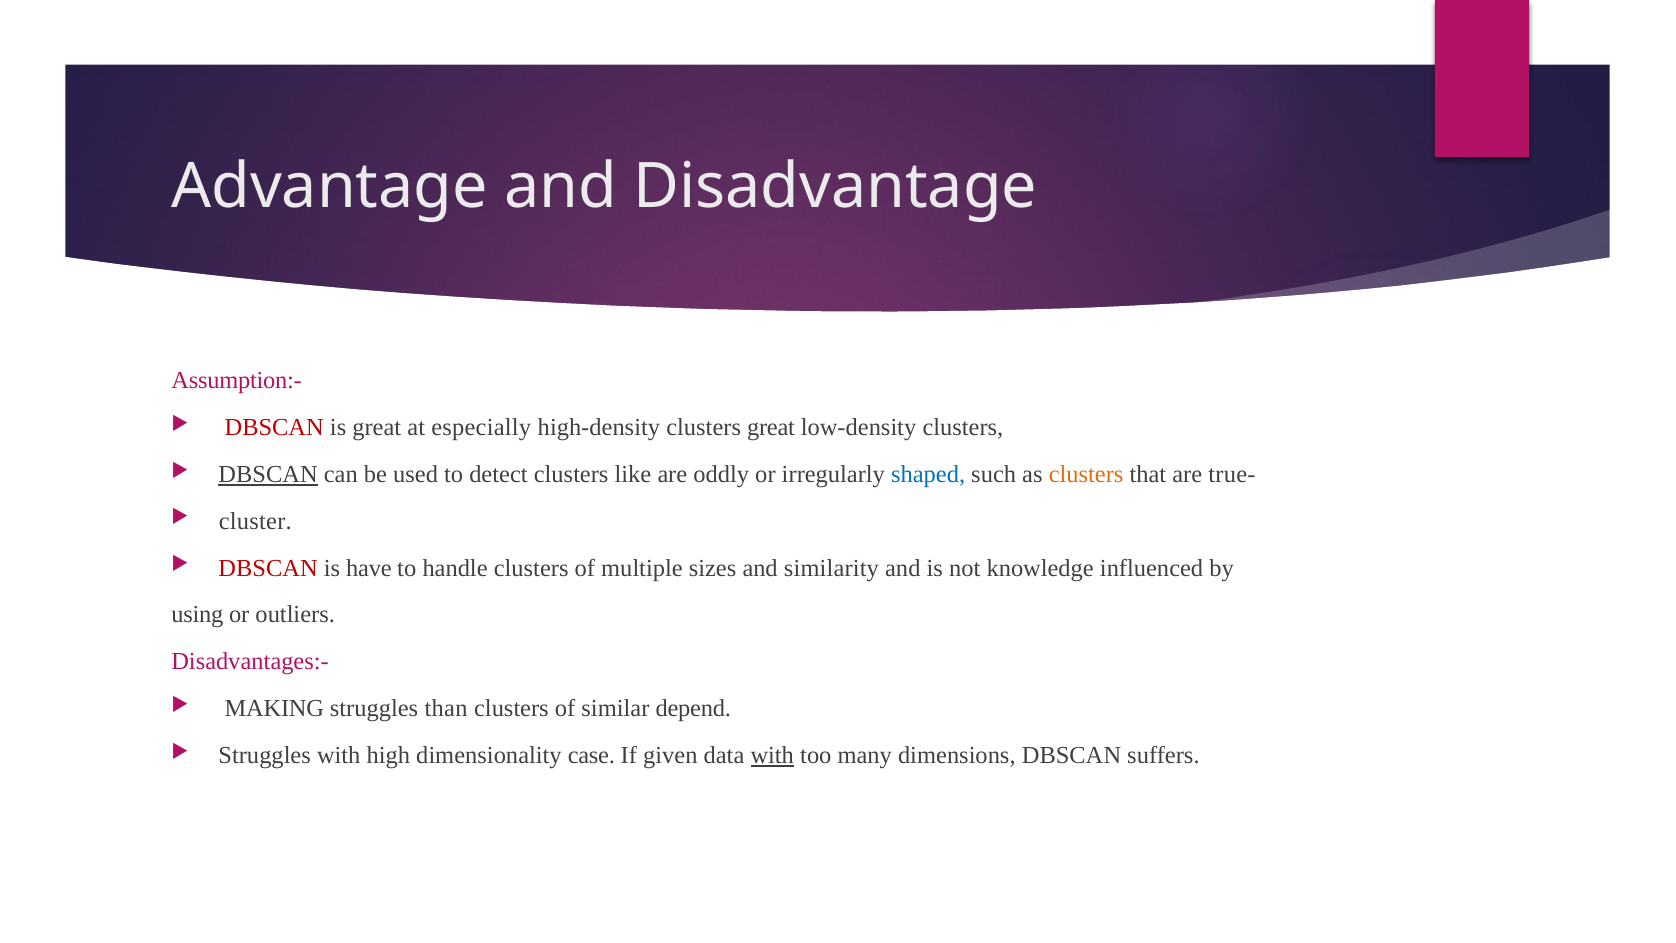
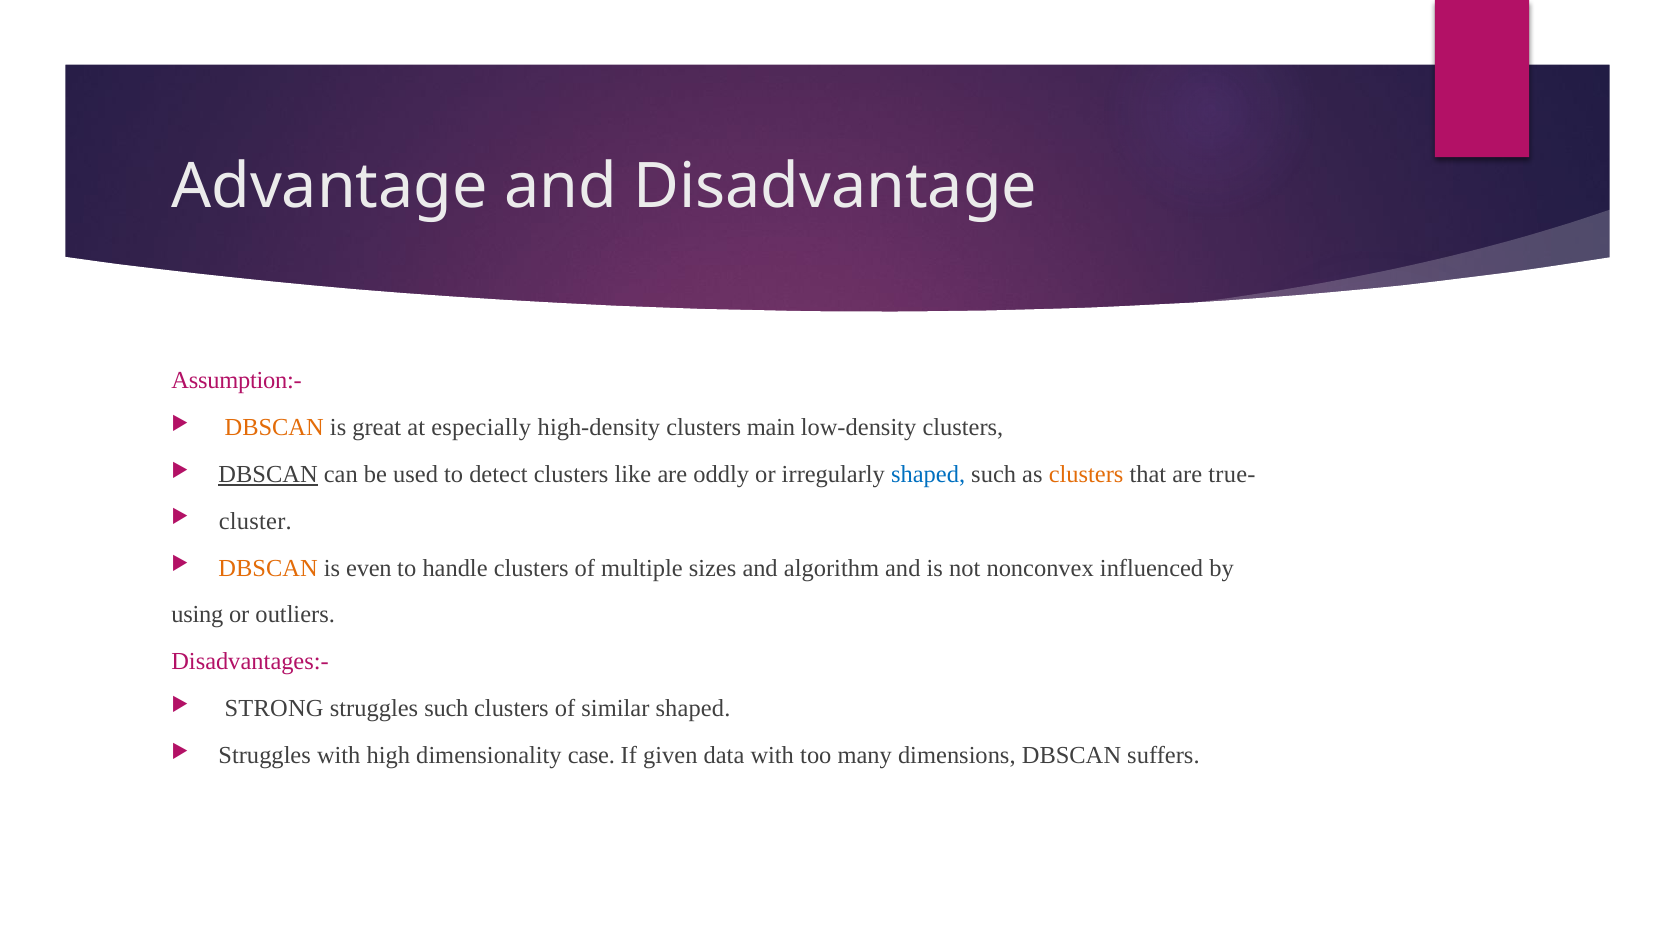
DBSCAN colour: red -> orange (274, 427)
clusters great: great -> main (771, 427)
DBSCAN colour: red -> orange (268, 568)
have: have -> even (369, 568)
similarity: similarity -> algorithm (831, 568)
knowledge: knowledge -> nonconvex (1040, 568)
MAKING: MAKING -> STRONG (274, 708)
struggles than: than -> such (446, 708)
similar depend: depend -> shaped (693, 708)
with underline: present -> none (772, 755)
